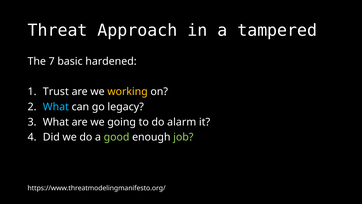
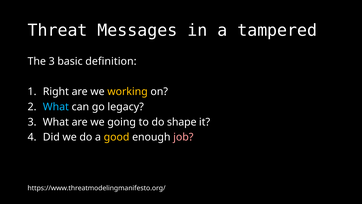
Approach: Approach -> Messages (137, 30)
The 7: 7 -> 3 (52, 61)
hardened: hardened -> definition (111, 61)
Trust: Trust -> Right (56, 91)
alarm: alarm -> shape (182, 122)
good colour: light green -> yellow (117, 137)
job colour: light green -> pink (183, 137)
